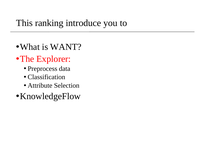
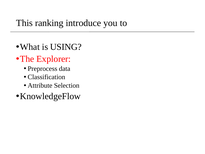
WANT: WANT -> USING (66, 47)
